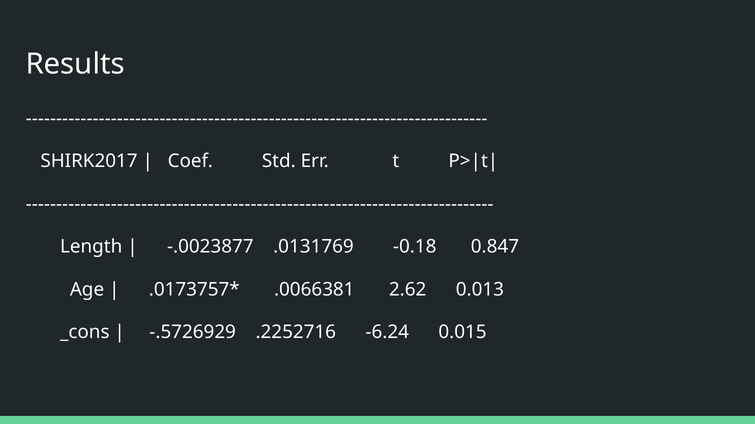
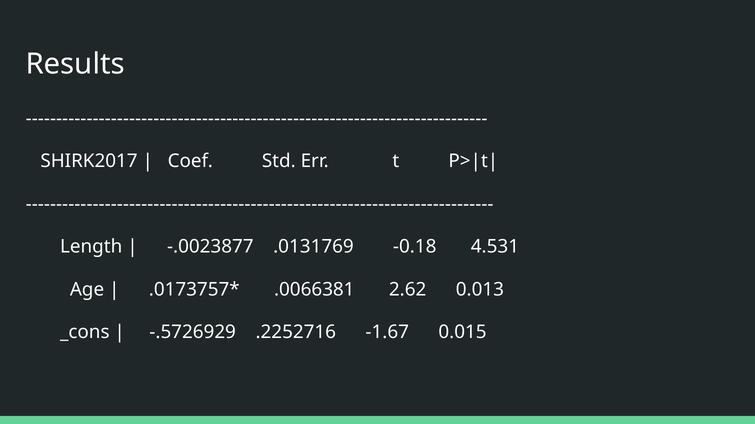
0.847: 0.847 -> 4.531 (495, 247)
-6.24: -6.24 -> -1.67 (387, 333)
